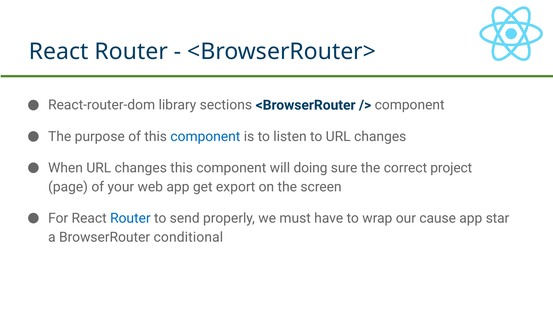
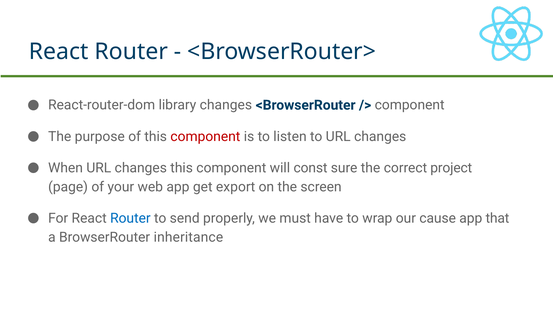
library sections: sections -> changes (226, 105)
component colour: blue -> red (205, 136)
doing: doing -> const (310, 168)
star: star -> that (497, 218)
conditional: conditional -> inheritance (188, 237)
